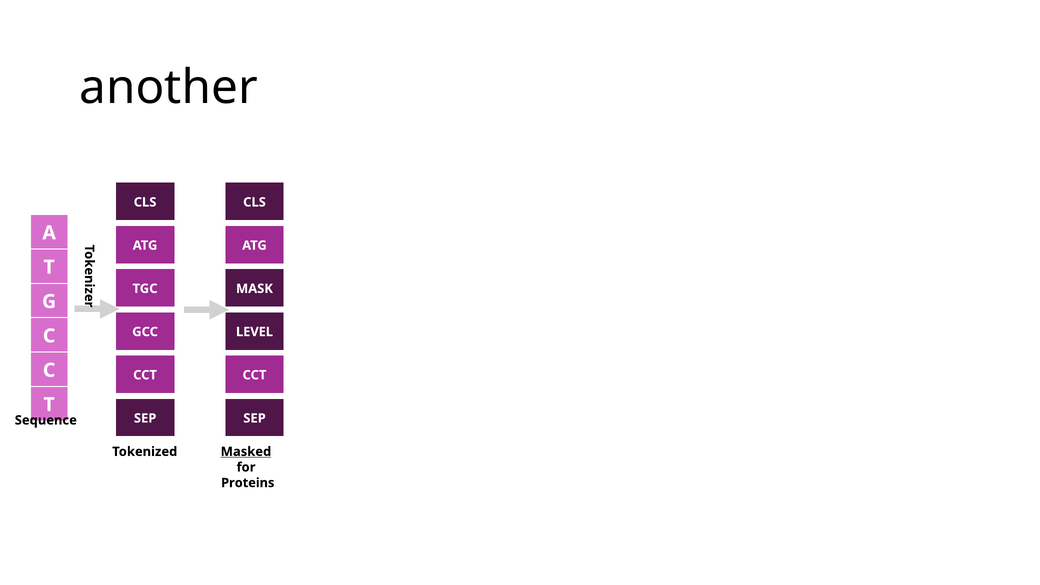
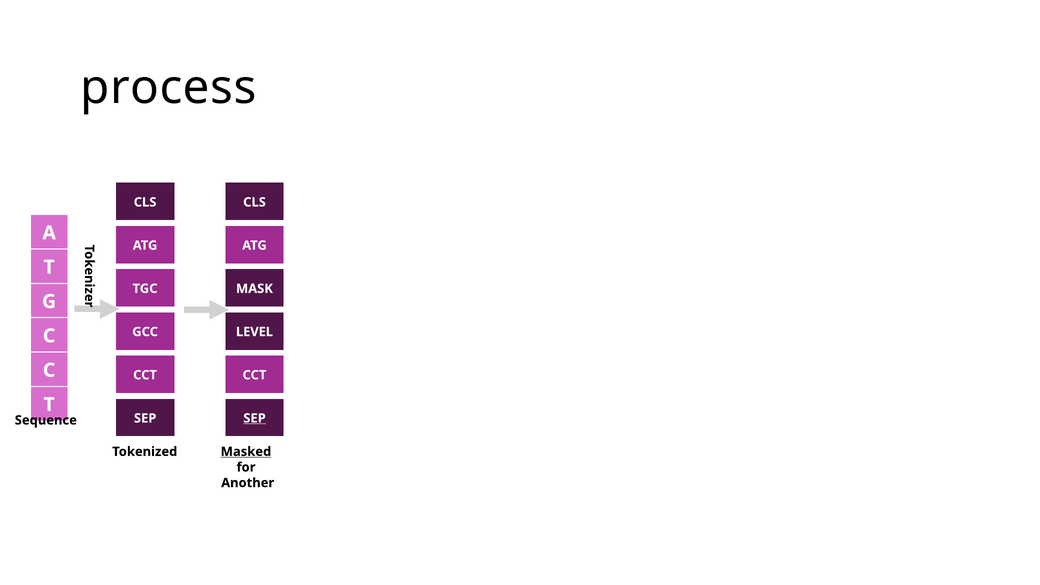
another: another -> process (168, 87)
SEP underline: none -> present (255, 418)
Proteins: Proteins -> Another (248, 483)
